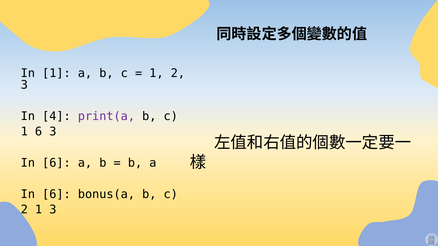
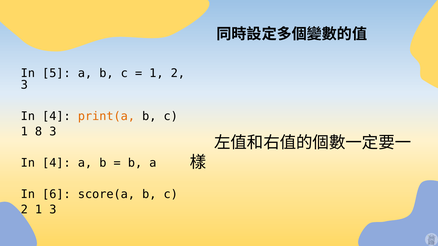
In 1: 1 -> 5 (56, 74)
print(a colour: purple -> orange (106, 116)
1 6: 6 -> 8 (39, 132)
6: 6 -> 4 (56, 163)
bonus(a: bonus(a -> score(a (106, 194)
